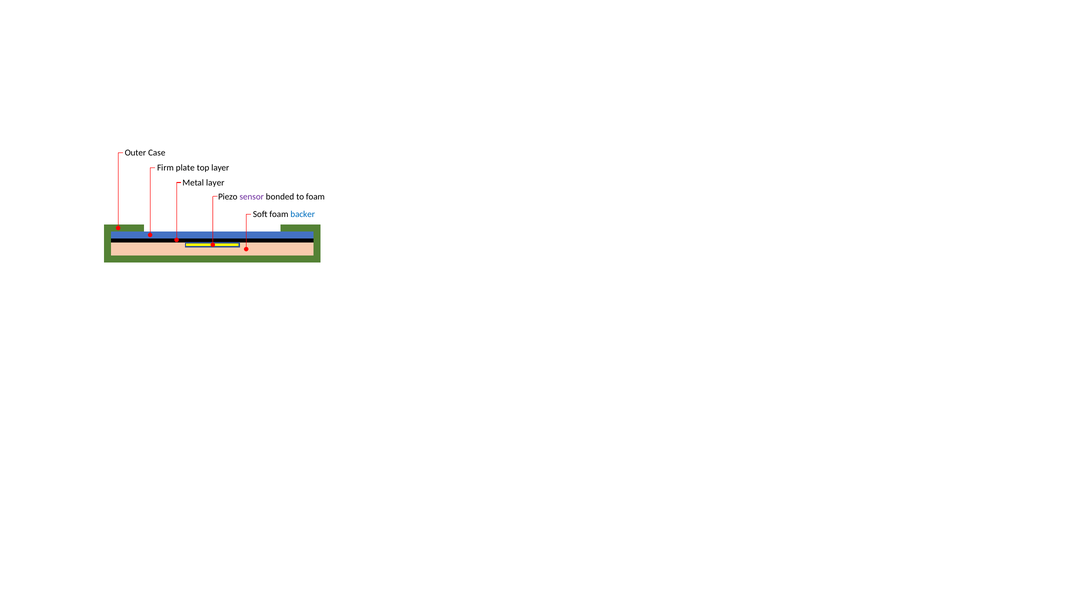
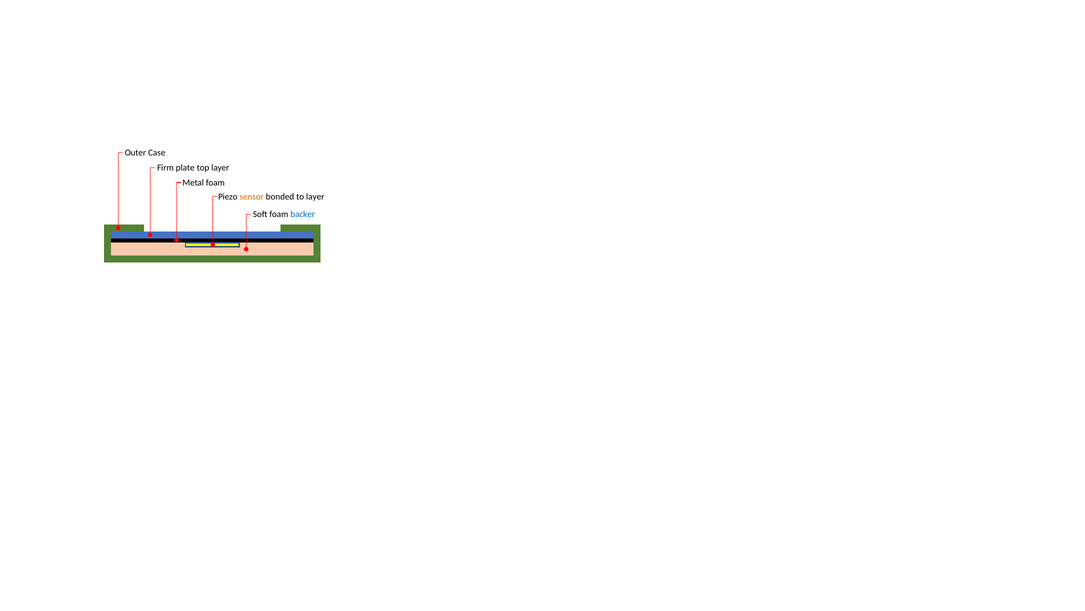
Metal layer: layer -> foam (215, 182)
sensor colour: purple -> orange (252, 196)
to foam: foam -> layer (315, 196)
